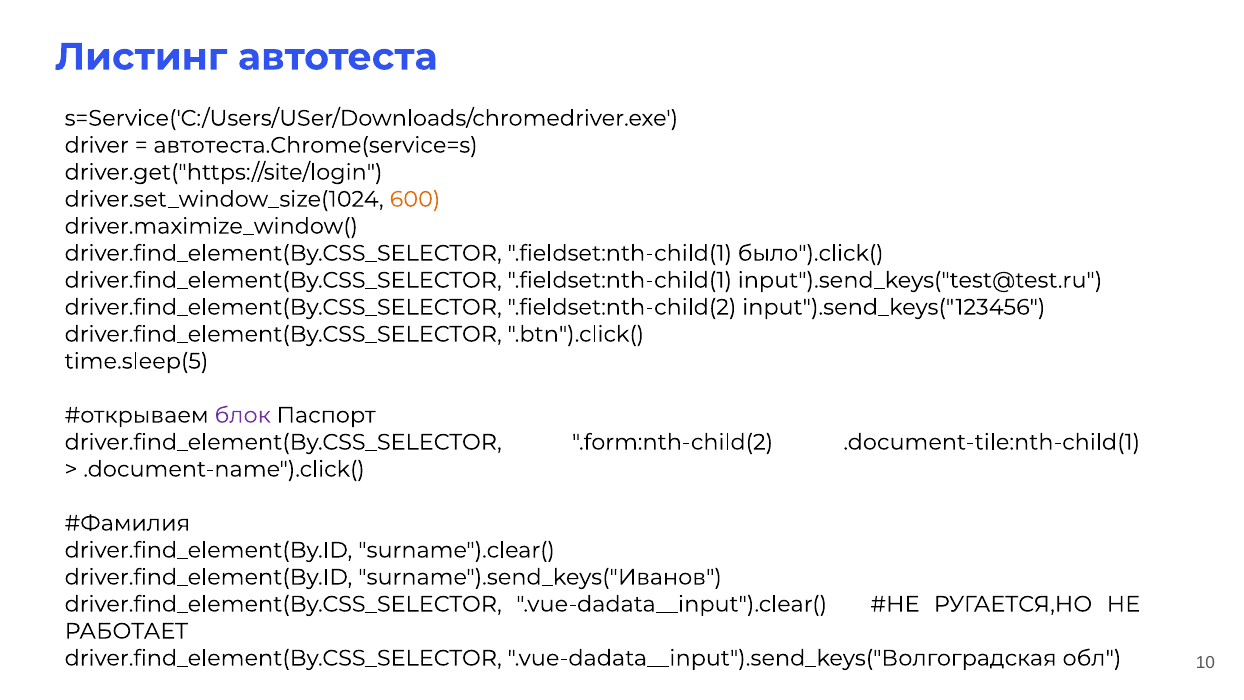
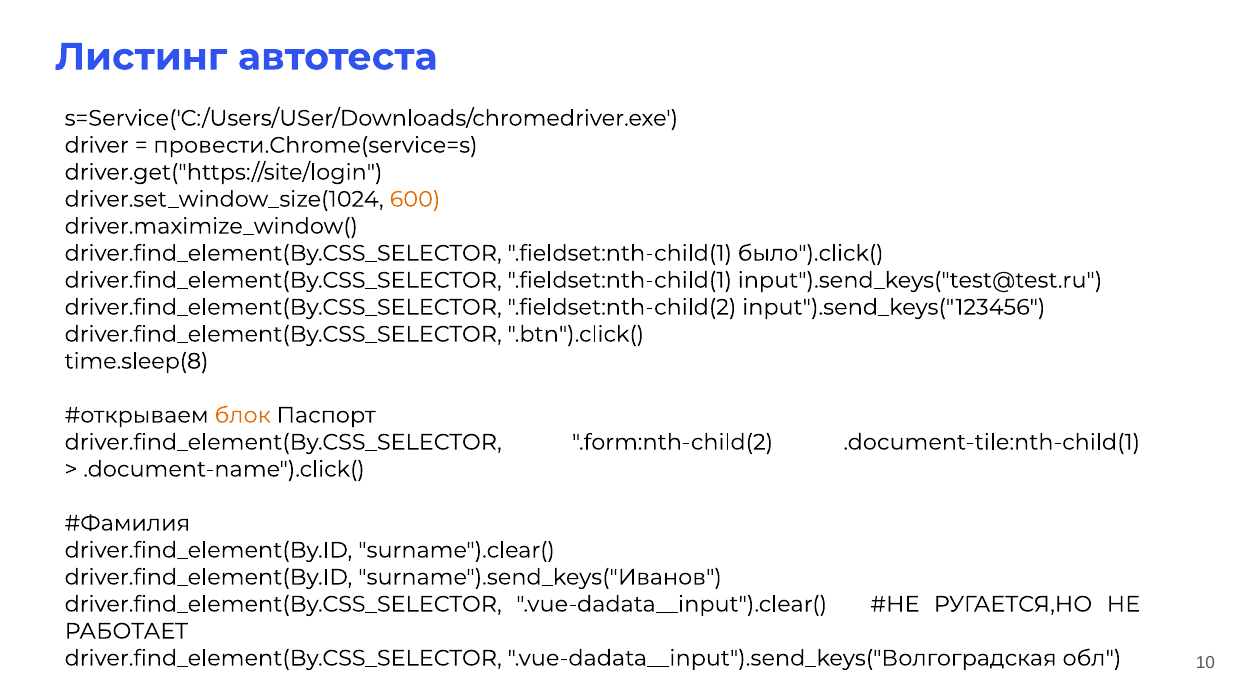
автотеста.Chrome(service=s: автотеста.Chrome(service=s -> провести.Chrome(service=s (315, 145)
time.sleep(5: time.sleep(5 -> time.sleep(8 (137, 361)
блок colour: purple -> orange (243, 415)
